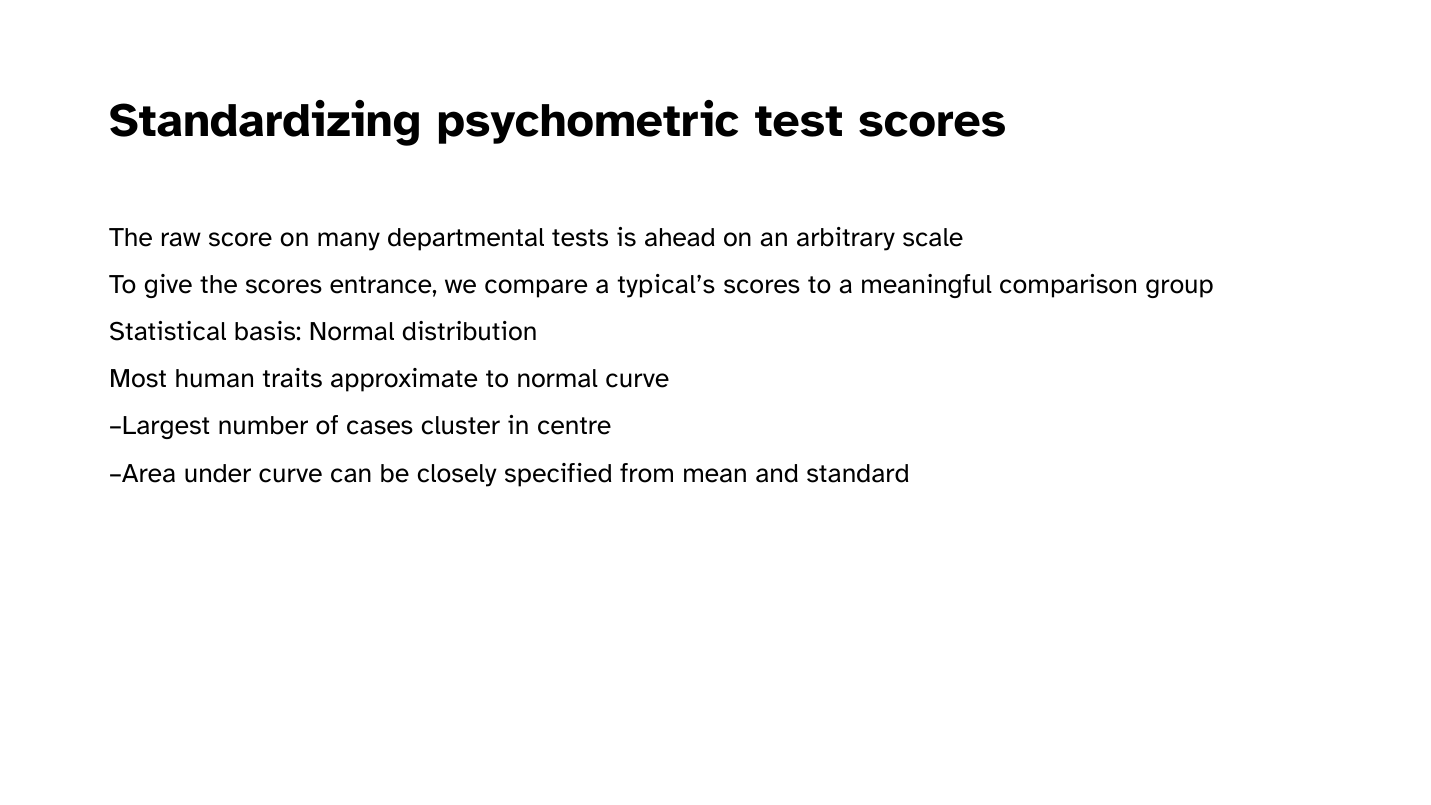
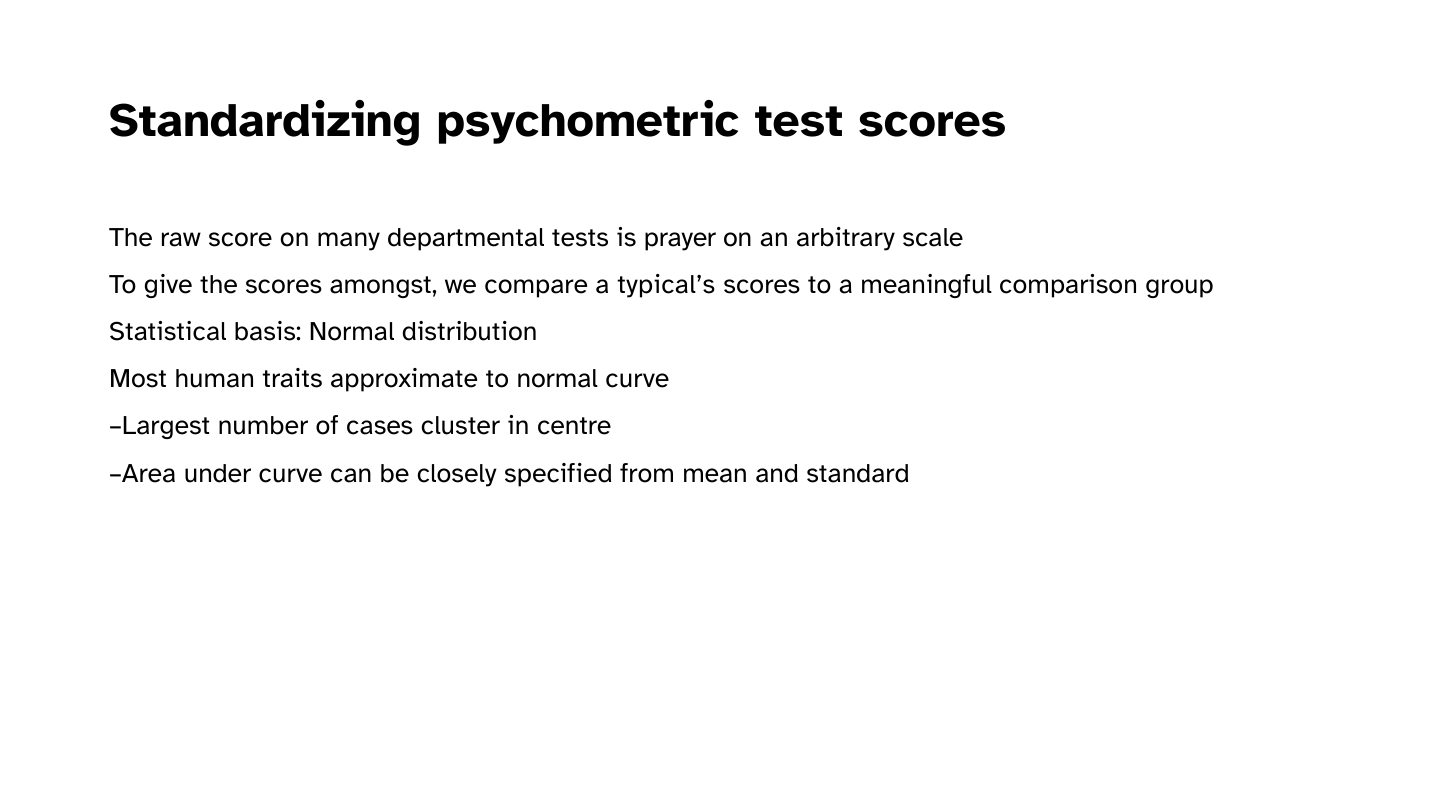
ahead: ahead -> prayer (680, 238)
entrance: entrance -> amongst (383, 285)
